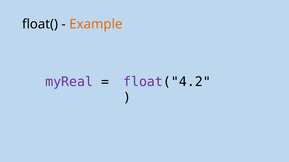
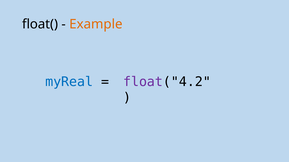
myReal colour: purple -> blue (69, 82)
